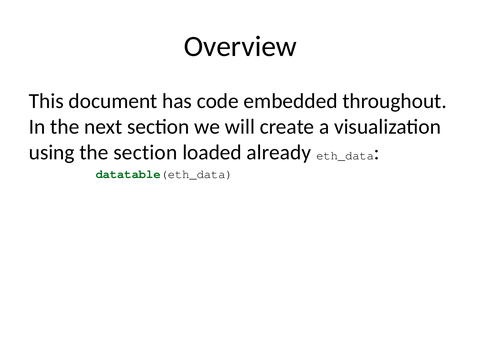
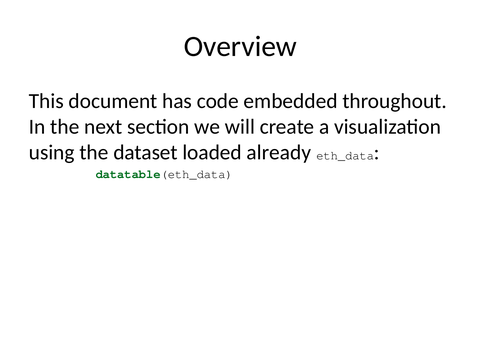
the section: section -> dataset (145, 152)
